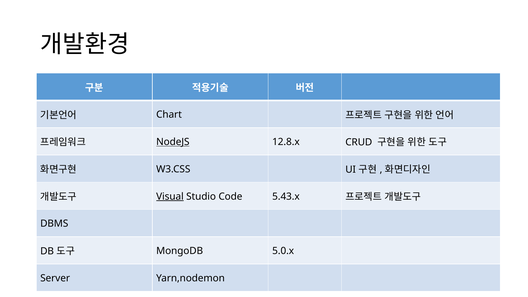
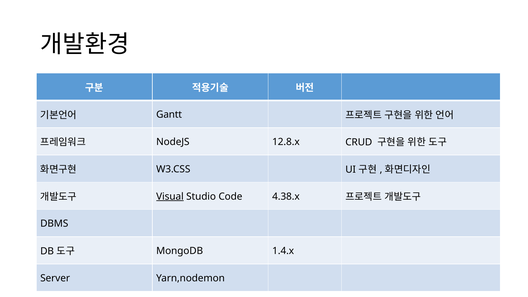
Chart: Chart -> Gantt (169, 115)
NodeJS underline: present -> none (173, 142)
5.43.x: 5.43.x -> 4.38.x (286, 196)
5.0.x: 5.0.x -> 1.4.x (283, 251)
